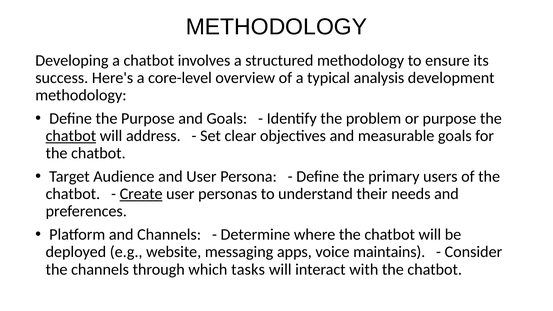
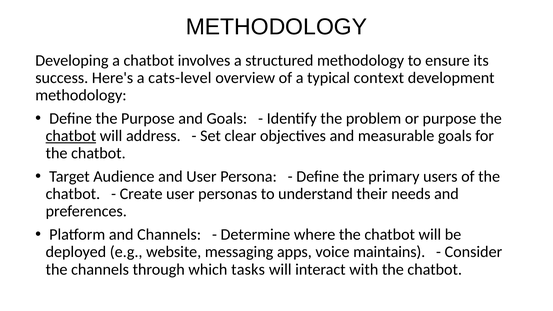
core-level: core-level -> cats-level (180, 78)
analysis: analysis -> context (379, 78)
Create underline: present -> none (141, 194)
